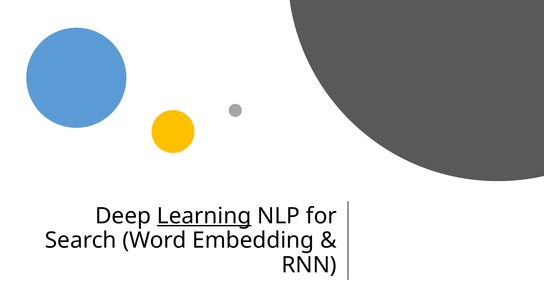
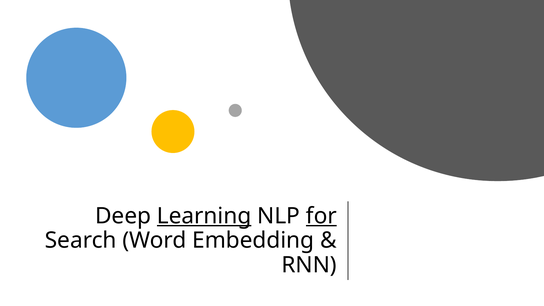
for underline: none -> present (321, 216)
